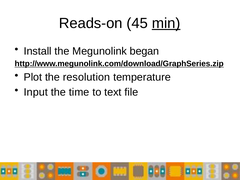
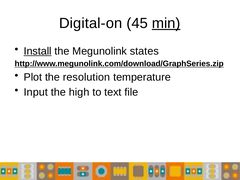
Reads-on: Reads-on -> Digital-on (91, 23)
Install underline: none -> present (38, 51)
began: began -> states (144, 51)
time: time -> high (79, 92)
